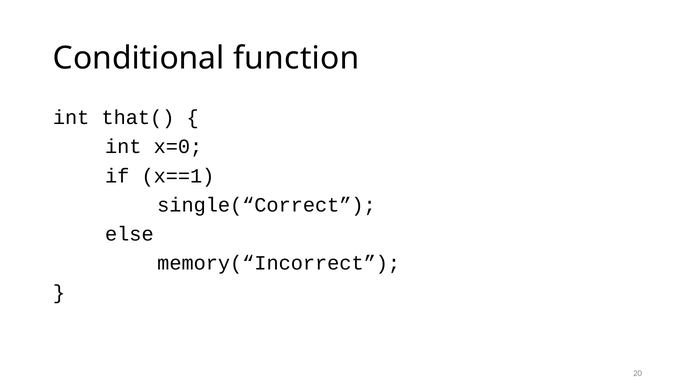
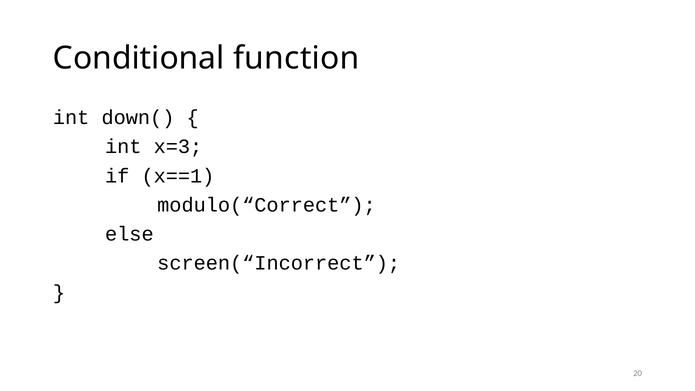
that(: that( -> down( (138, 118)
x=0: x=0 -> x=3 (178, 147)
single(“Correct: single(“Correct -> modulo(“Correct (267, 205)
memory(“Incorrect: memory(“Incorrect -> screen(“Incorrect (279, 263)
